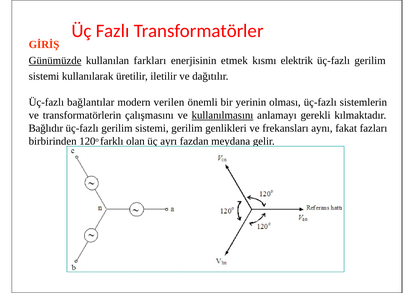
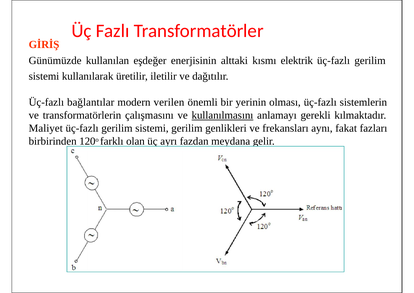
Günümüzde underline: present -> none (55, 61)
farkları: farkları -> eşdeğer (150, 61)
etmek: etmek -> alttaki (234, 61)
Bağlıdır: Bağlıdır -> Maliyet (46, 128)
